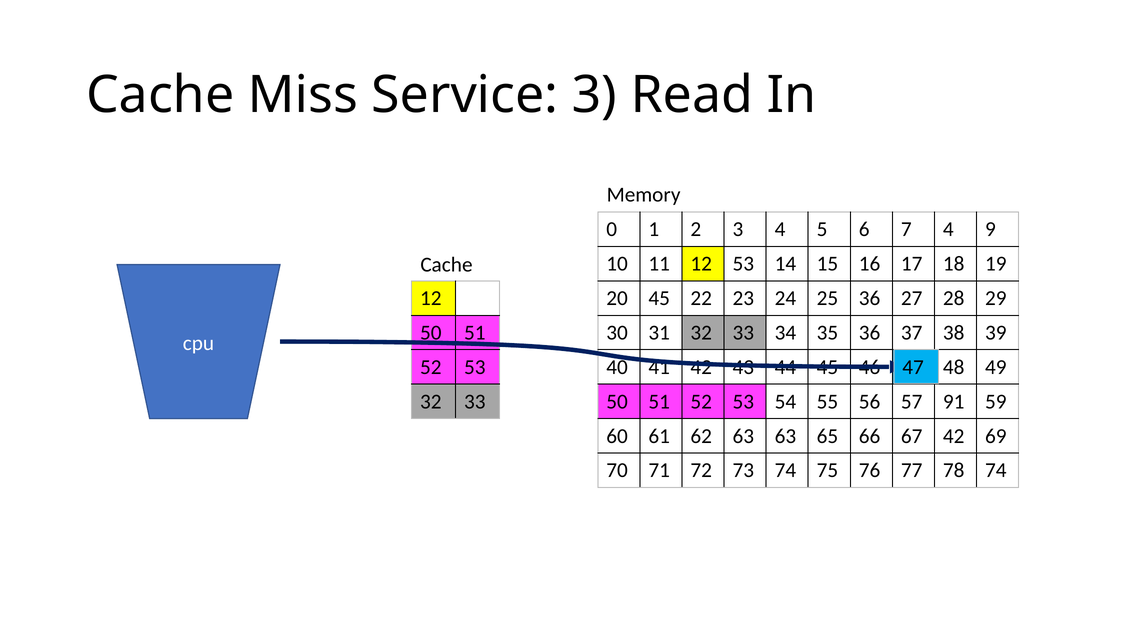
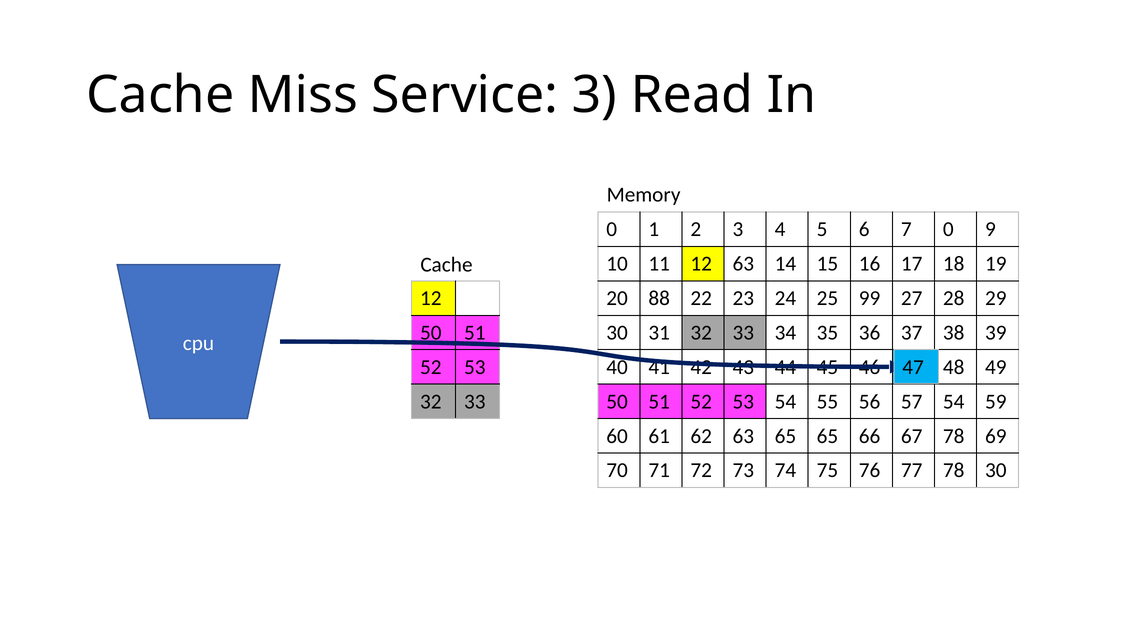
7 4: 4 -> 0 (948, 229)
12 53: 53 -> 63 (743, 264)
20 45: 45 -> 88 (659, 298)
25 36: 36 -> 99 (870, 298)
57 91: 91 -> 54 (954, 401)
63 63: 63 -> 65 (785, 436)
67 42: 42 -> 78 (954, 436)
78 74: 74 -> 30 (996, 470)
